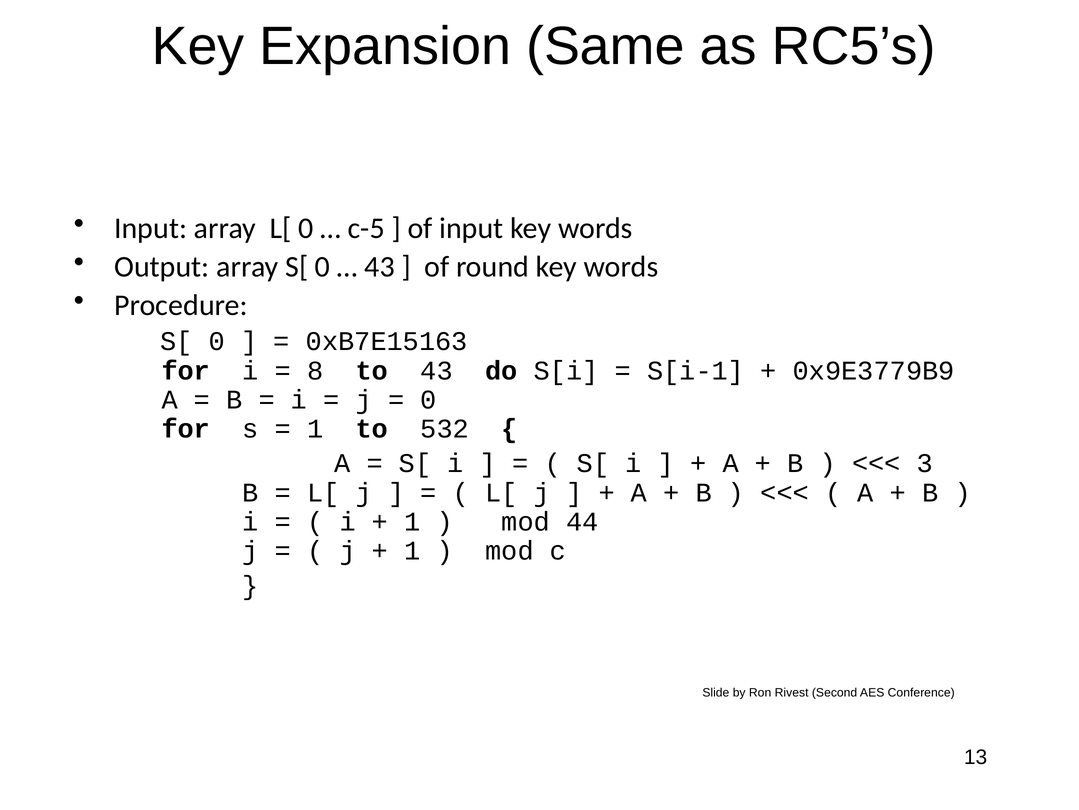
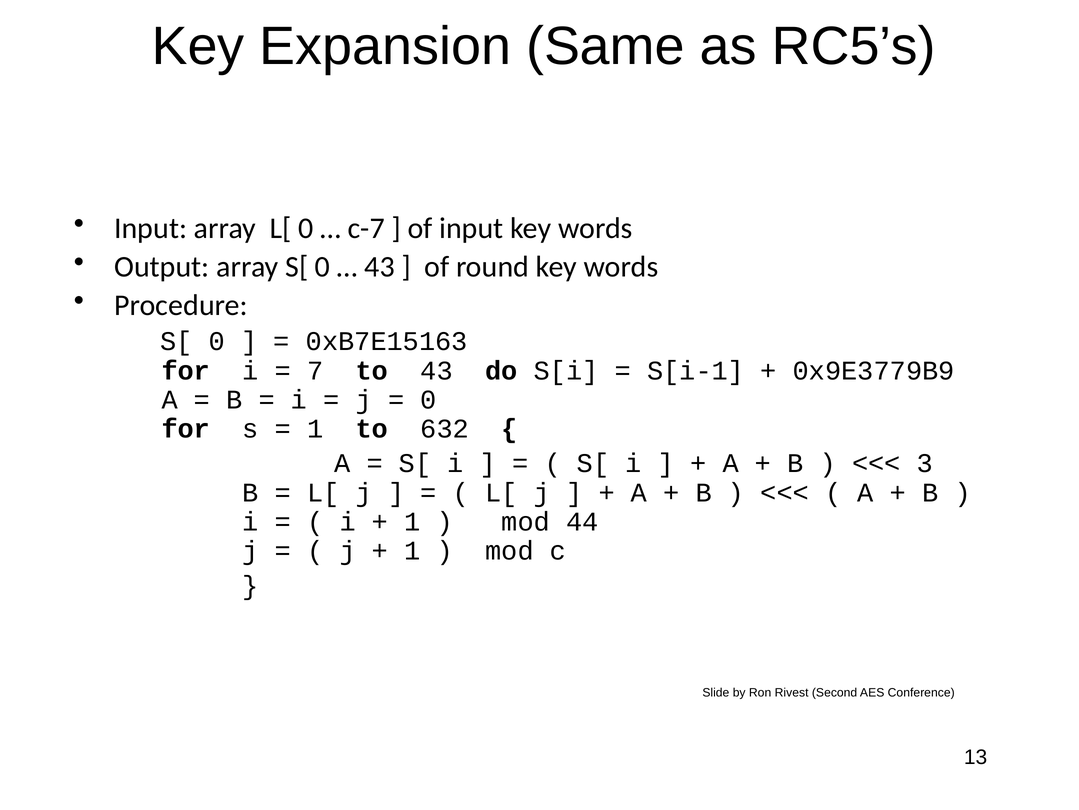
c-5: c-5 -> c-7 (366, 228)
8: 8 -> 7 (315, 370)
532: 532 -> 632 (445, 429)
